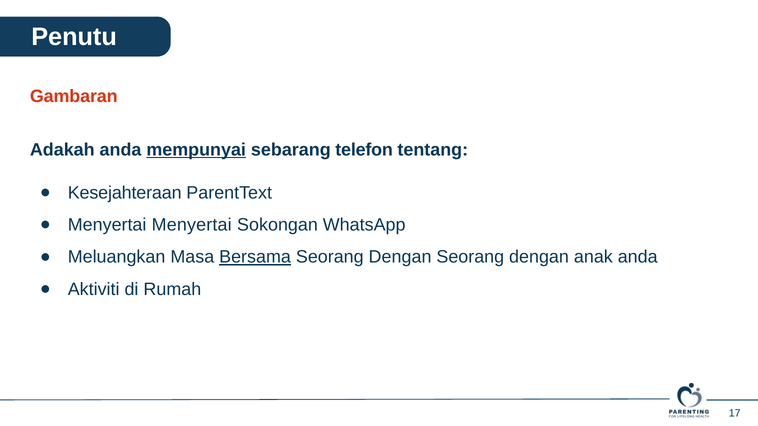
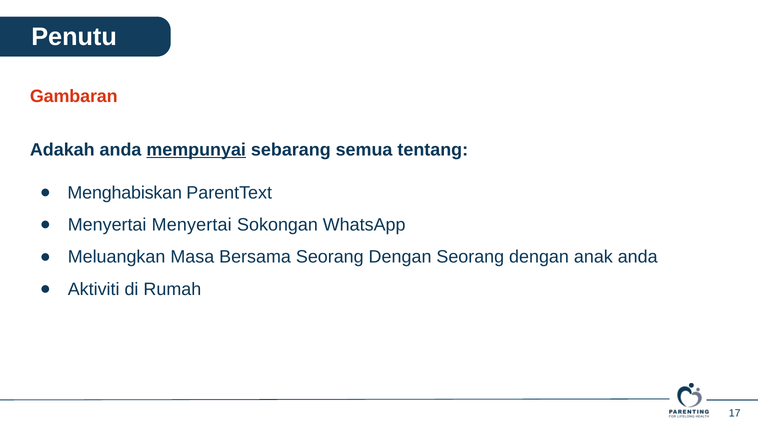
telefon: telefon -> semua (364, 150)
Kesejahteraan: Kesejahteraan -> Menghabiskan (125, 193)
Bersama underline: present -> none (255, 257)
